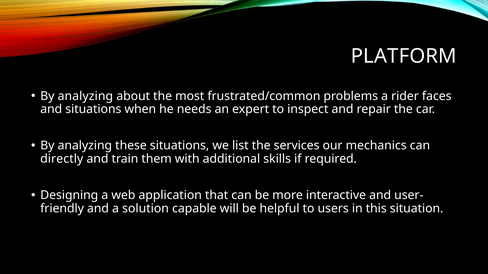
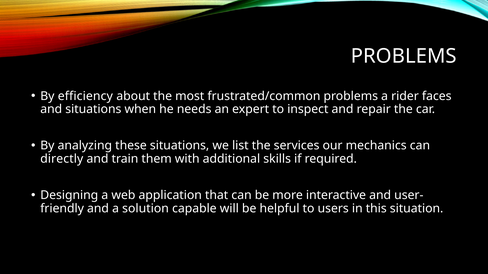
PLATFORM: PLATFORM -> PROBLEMS (404, 56)
analyzing: analyzing -> efficiency (85, 96)
